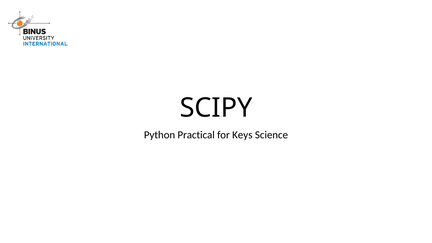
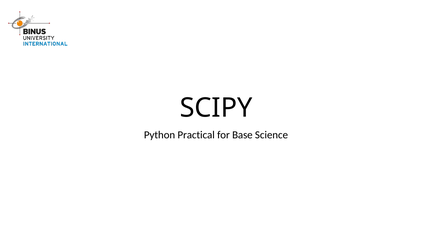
Keys: Keys -> Base (242, 135)
